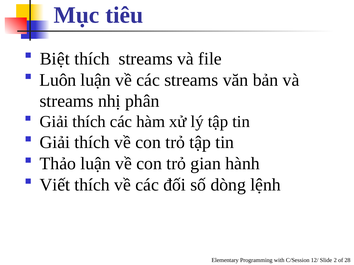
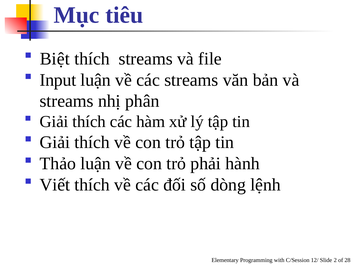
Luôn: Luôn -> Input (58, 80)
gian: gian -> phải (206, 164)
